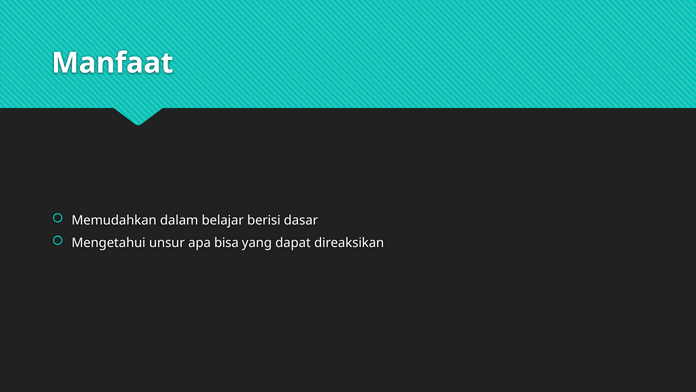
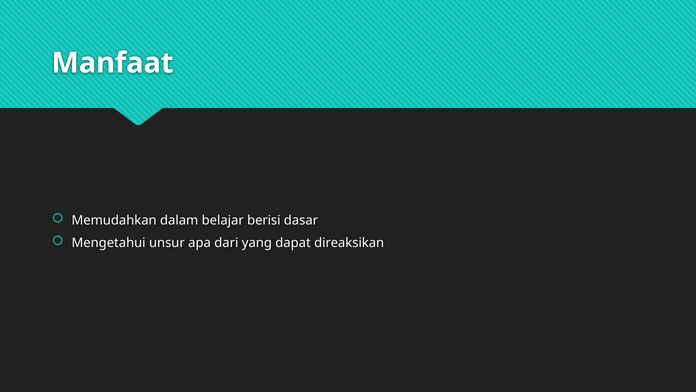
bisa: bisa -> dari (226, 243)
